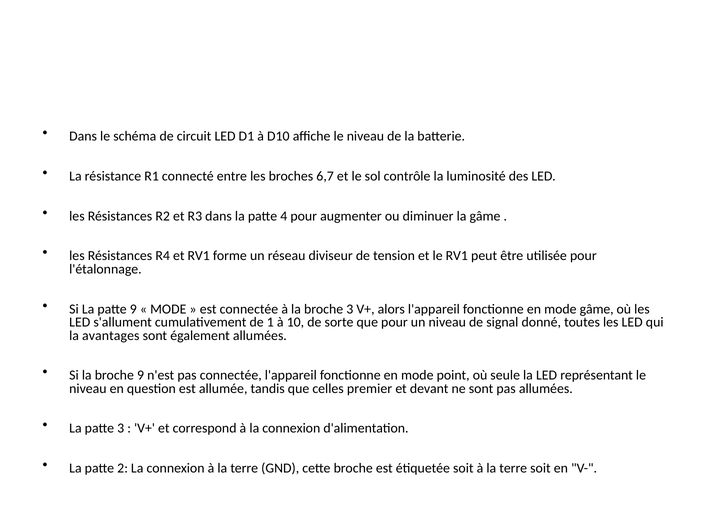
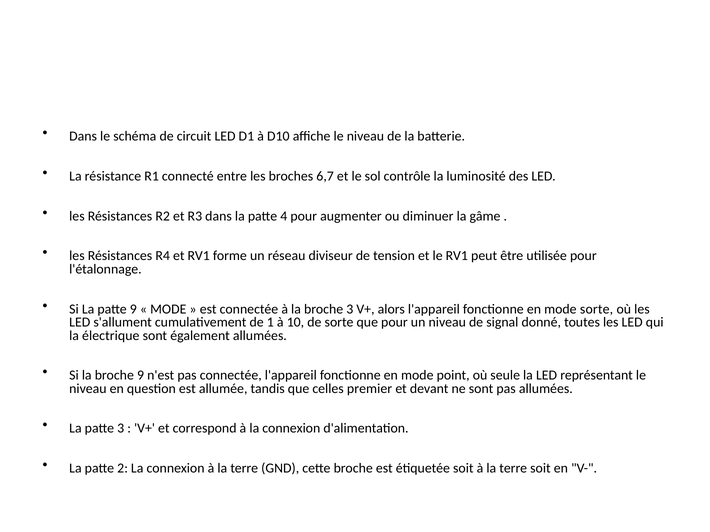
mode gâme: gâme -> sorte (597, 309)
avantages: avantages -> électrique (111, 336)
